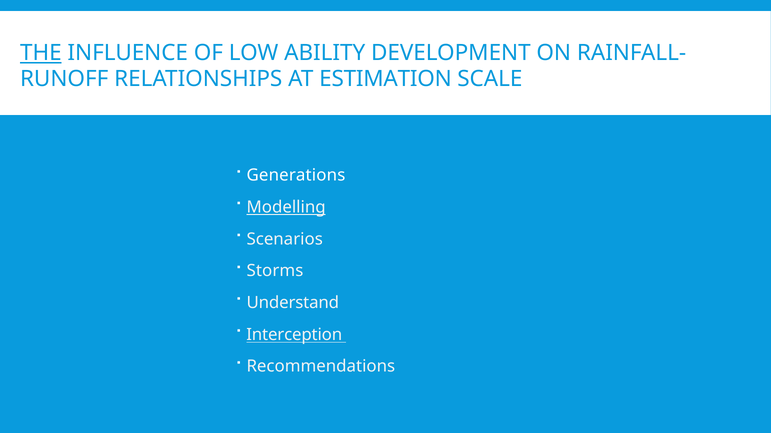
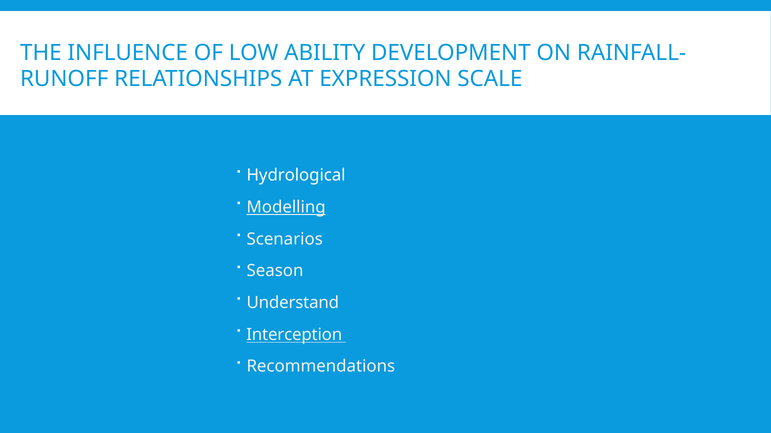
THE underline: present -> none (41, 53)
ESTIMATION: ESTIMATION -> EXPRESSION (385, 79)
Generations: Generations -> Hydrological (296, 176)
Storms: Storms -> Season (275, 271)
